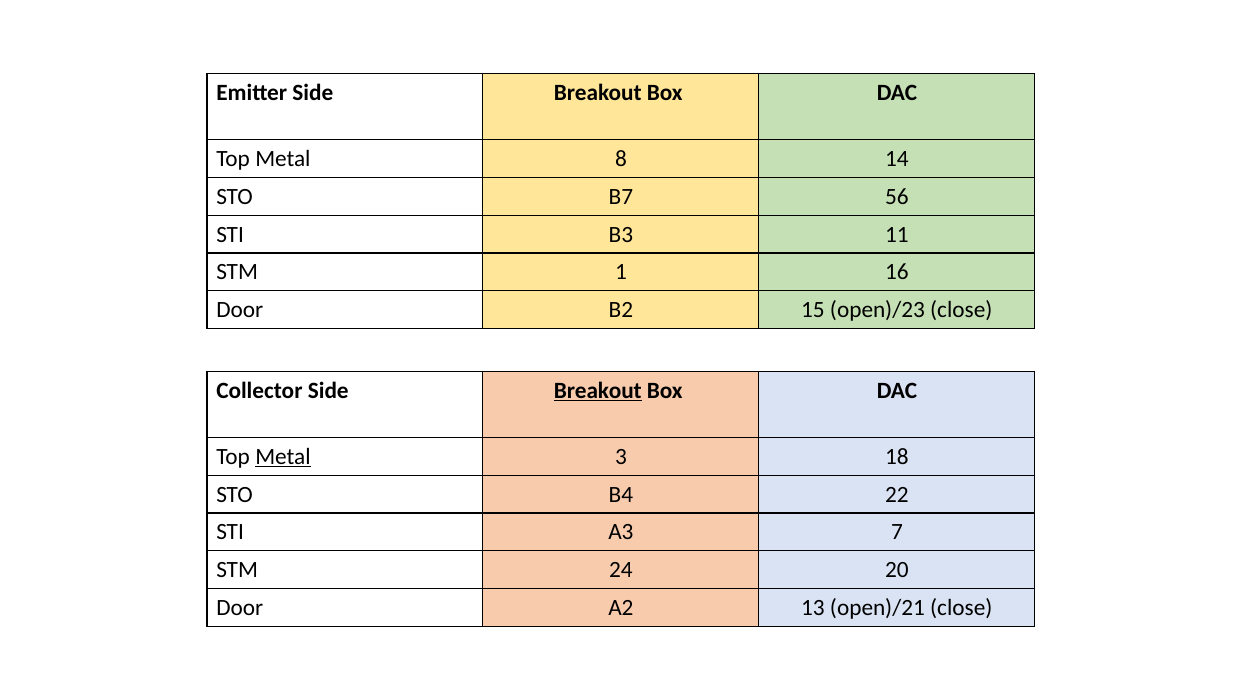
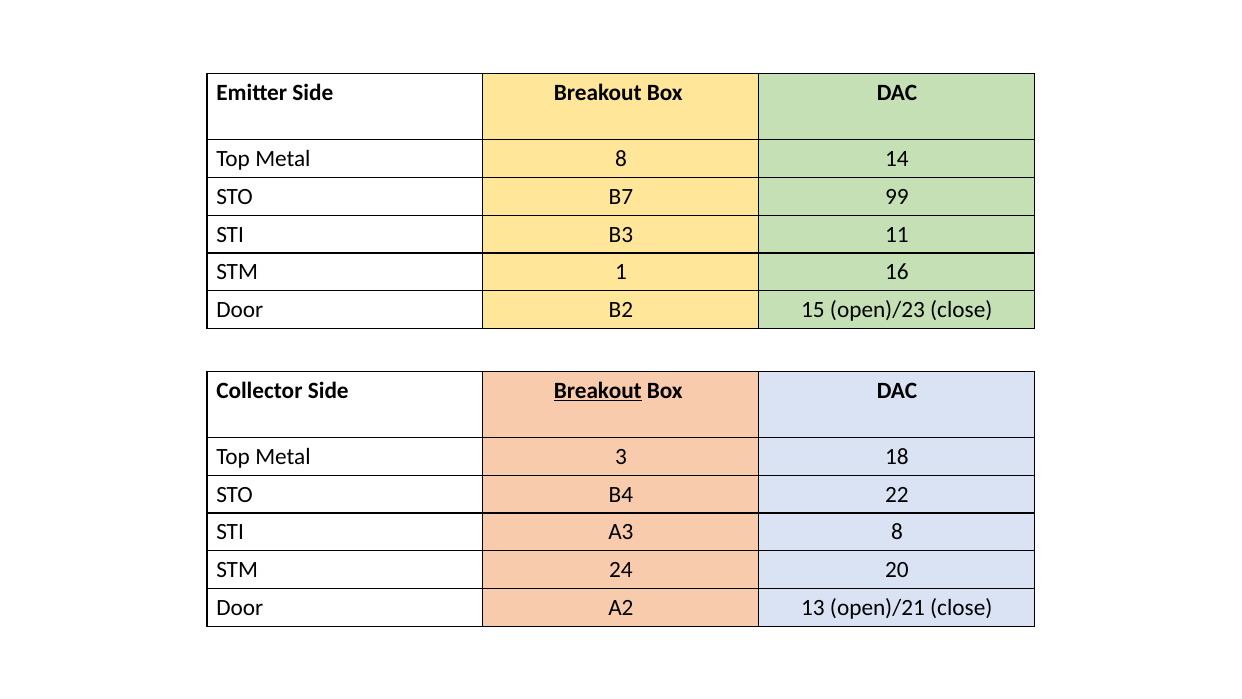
56: 56 -> 99 (897, 196)
Metal underline: present -> none (283, 456)
A3 7: 7 -> 8 (897, 532)
